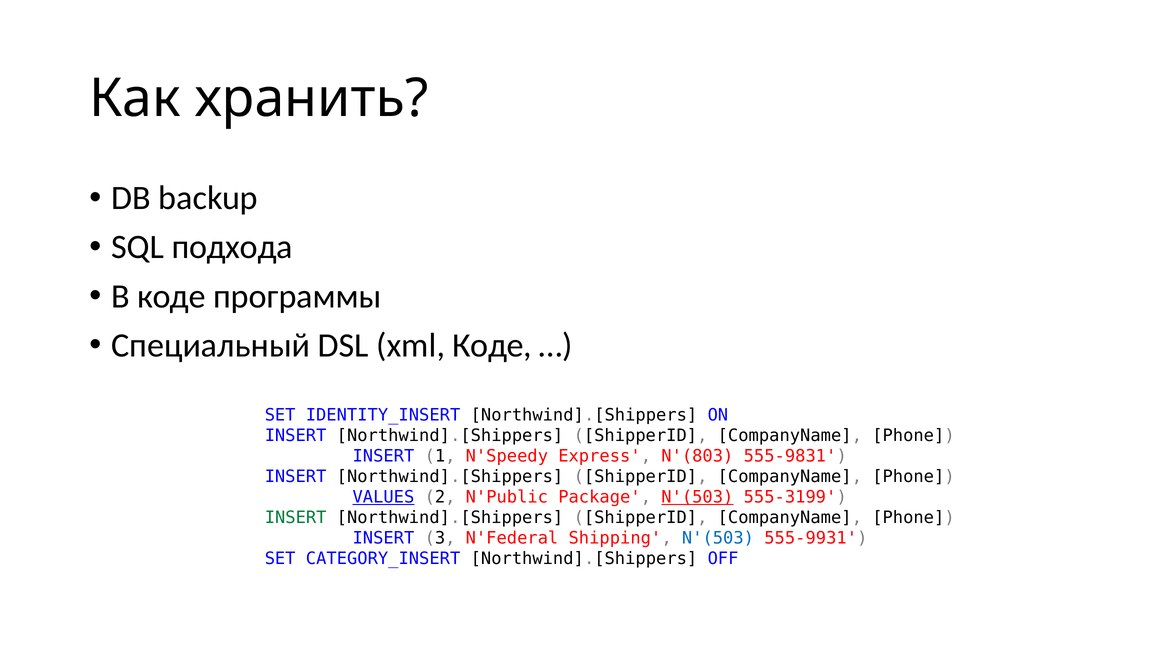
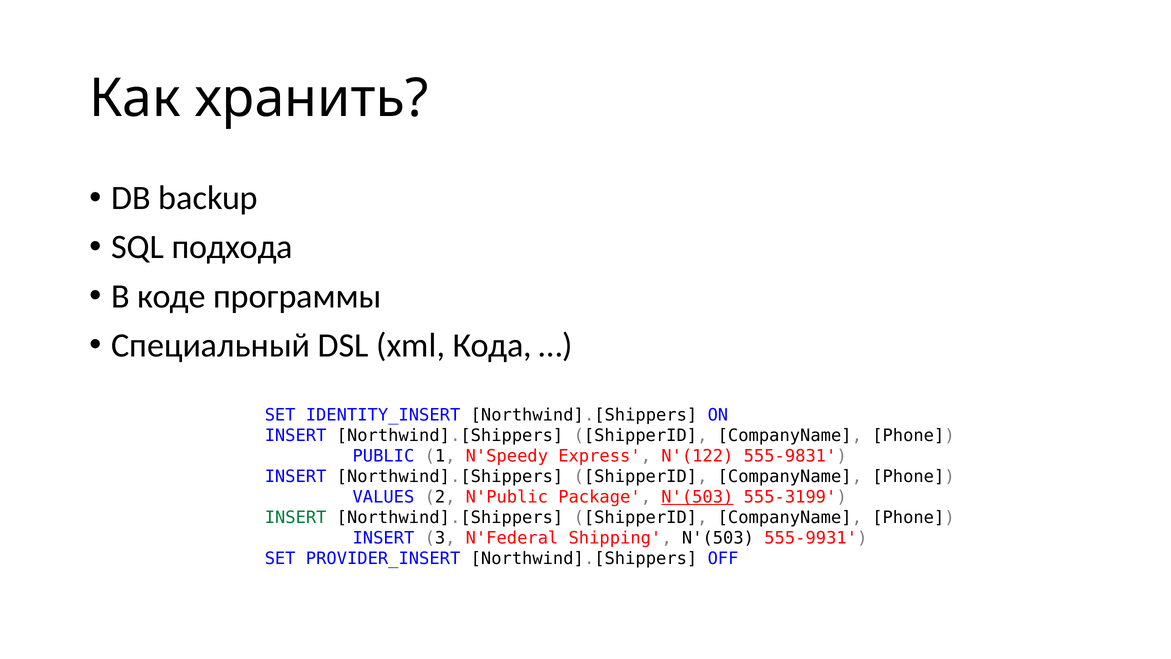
xml Коде: Коде -> Кода (492, 345)
INSERT: INSERT -> PUBLIC (383, 456)
N'(803: N'(803 -> N'(122 (697, 456)
VALUES underline: present -> none (383, 497)
N'(503 colour: blue -> black (718, 538)
CATEGORY_INSERT: CATEGORY_INSERT -> PROVIDER_INSERT (383, 559)
